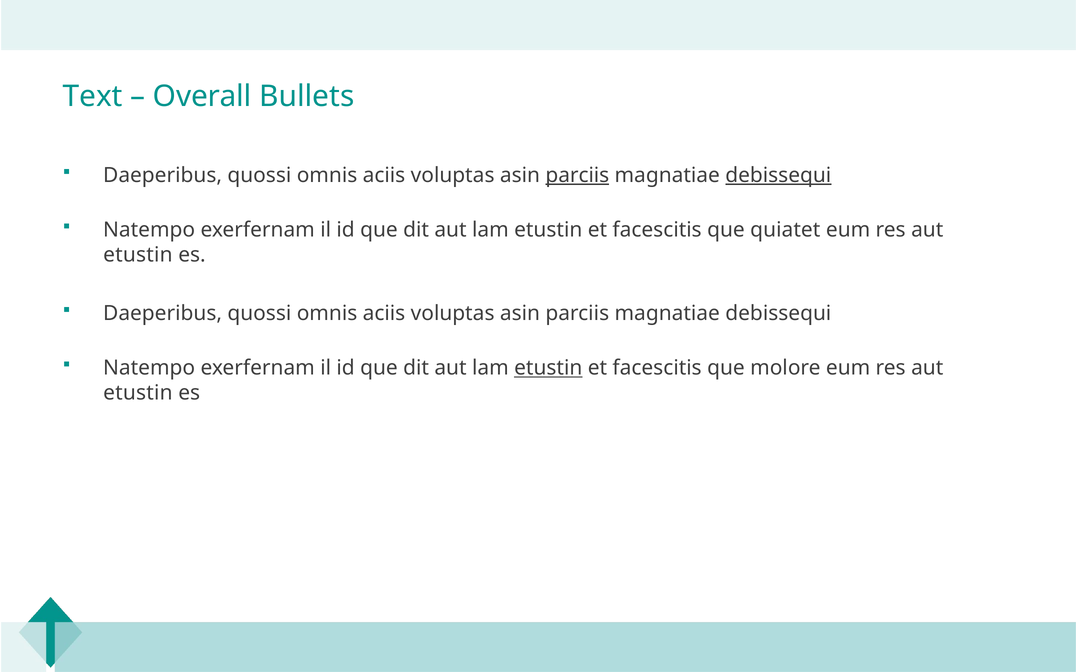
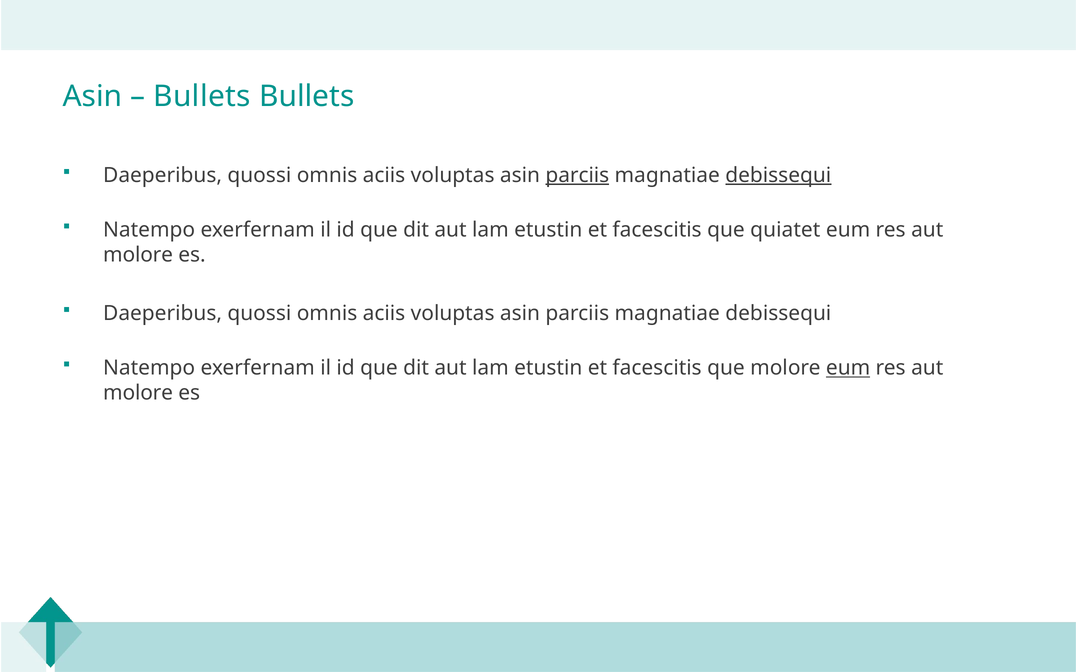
Text: Text -> Asin (93, 96)
Overall: Overall -> Bullets (202, 96)
etustin: etustin -> molore (138, 255)
etustin underline: present -> none (548, 368)
eum underline: none -> present (848, 368)
etustin: etustin -> molore (138, 393)
